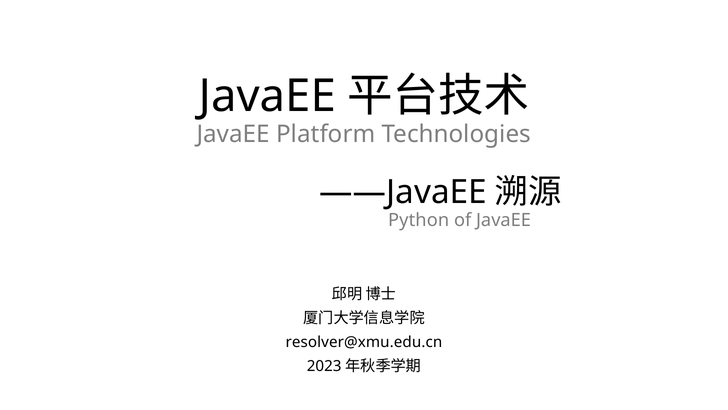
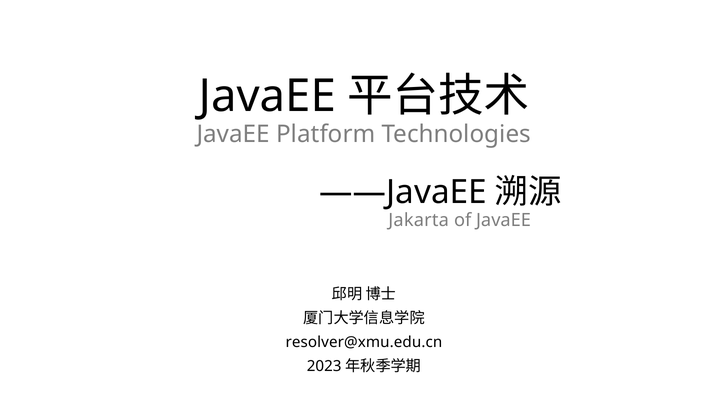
Python: Python -> Jakarta (419, 220)
